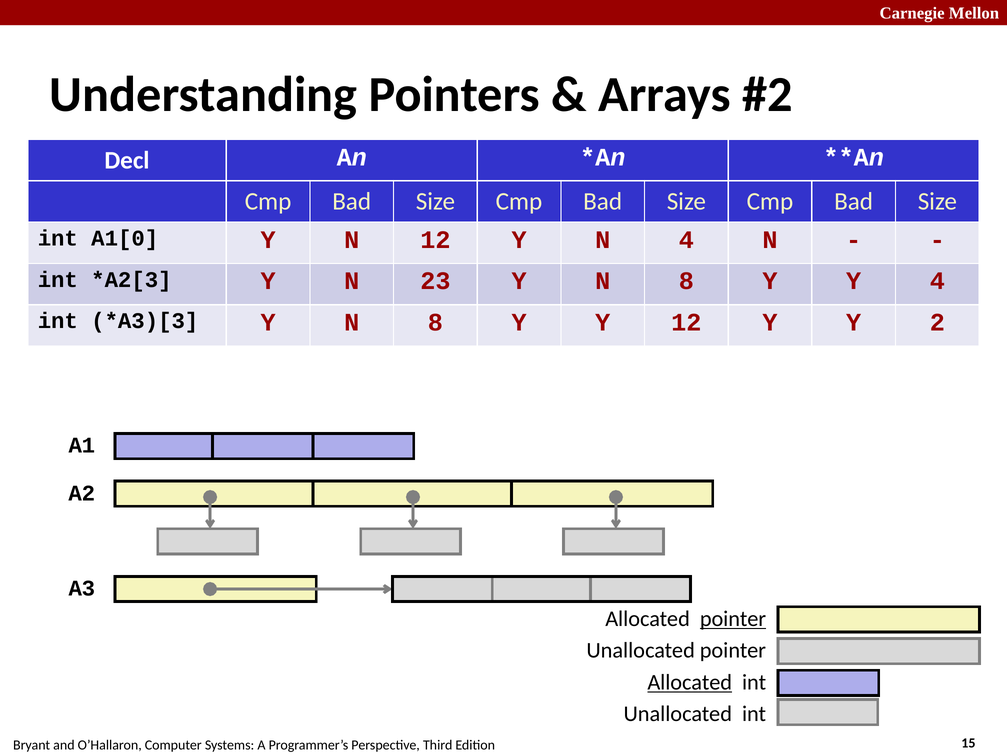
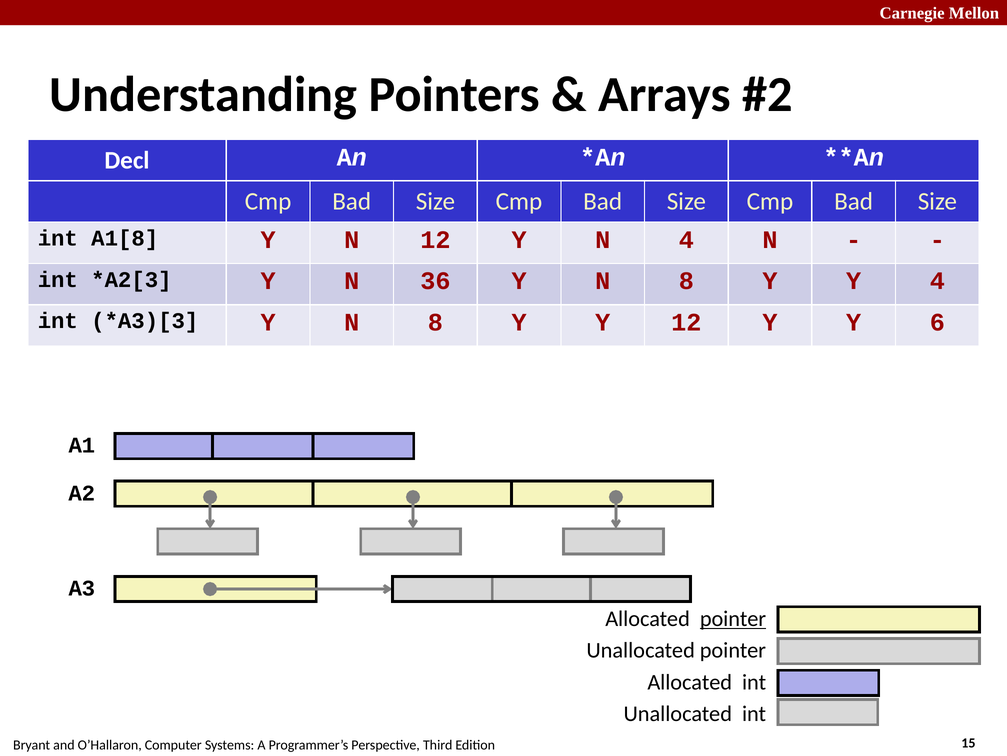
A1[0: A1[0 -> A1[8 (125, 238)
23: 23 -> 36 (435, 281)
2: 2 -> 6 (937, 322)
Allocated underline: present -> none (690, 682)
